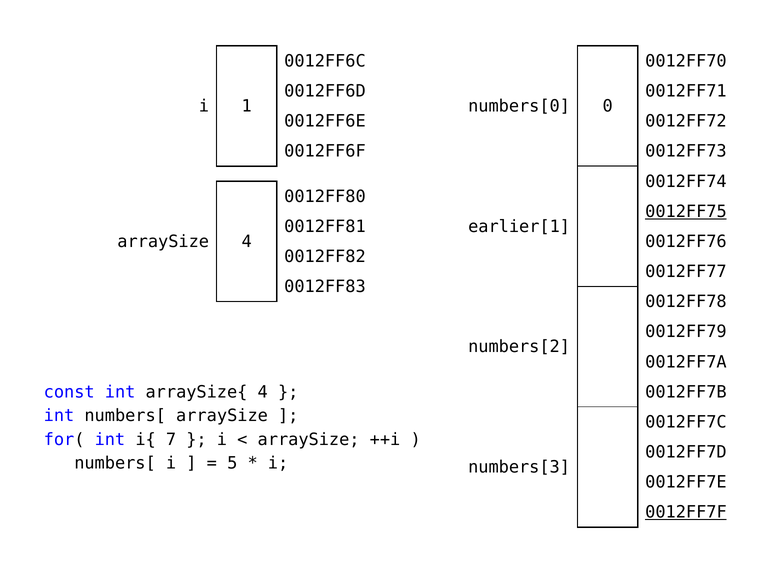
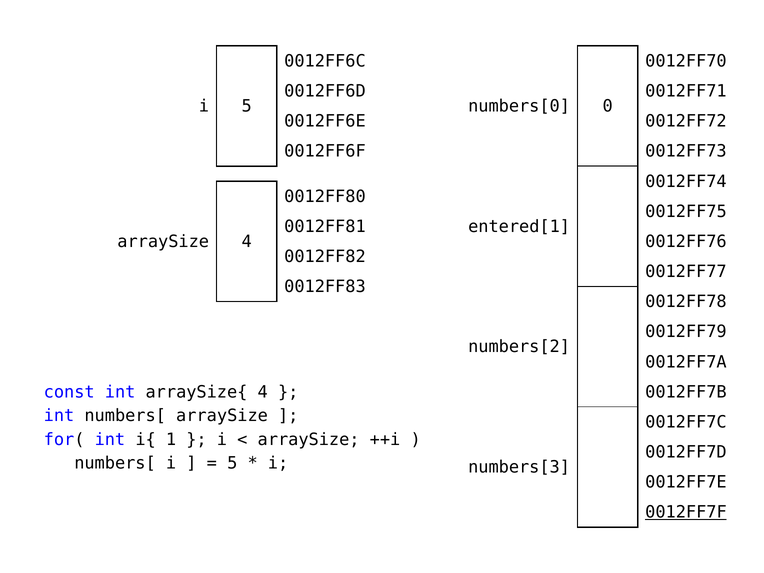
i 1: 1 -> 5 (247, 106)
0012FF75 underline: present -> none (686, 212)
earlier[1: earlier[1 -> entered[1 (519, 227)
7: 7 -> 1 (171, 439)
